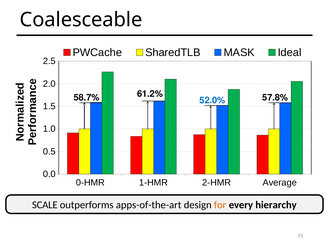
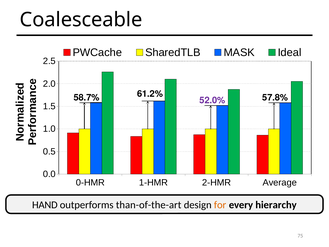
52.0% colour: blue -> purple (212, 100)
SCALE: SCALE -> HAND (45, 205)
apps-of-the-art: apps-of-the-art -> than-of-the-art (149, 205)
